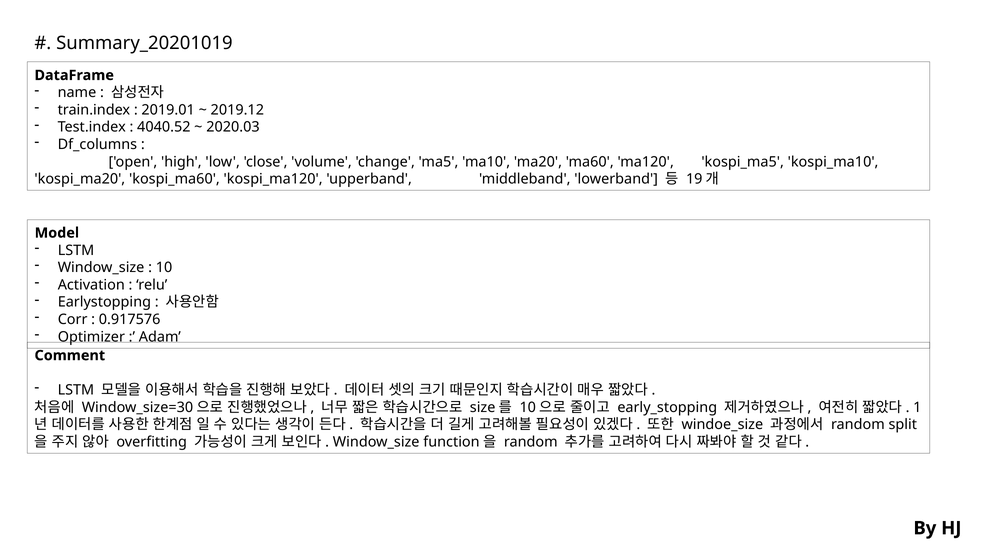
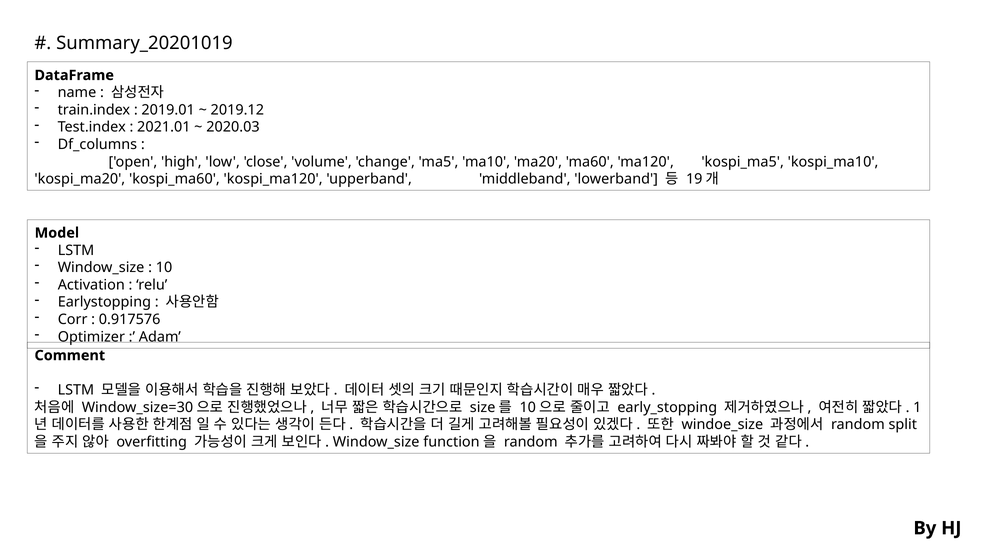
4040.52: 4040.52 -> 2021.01 (164, 127)
